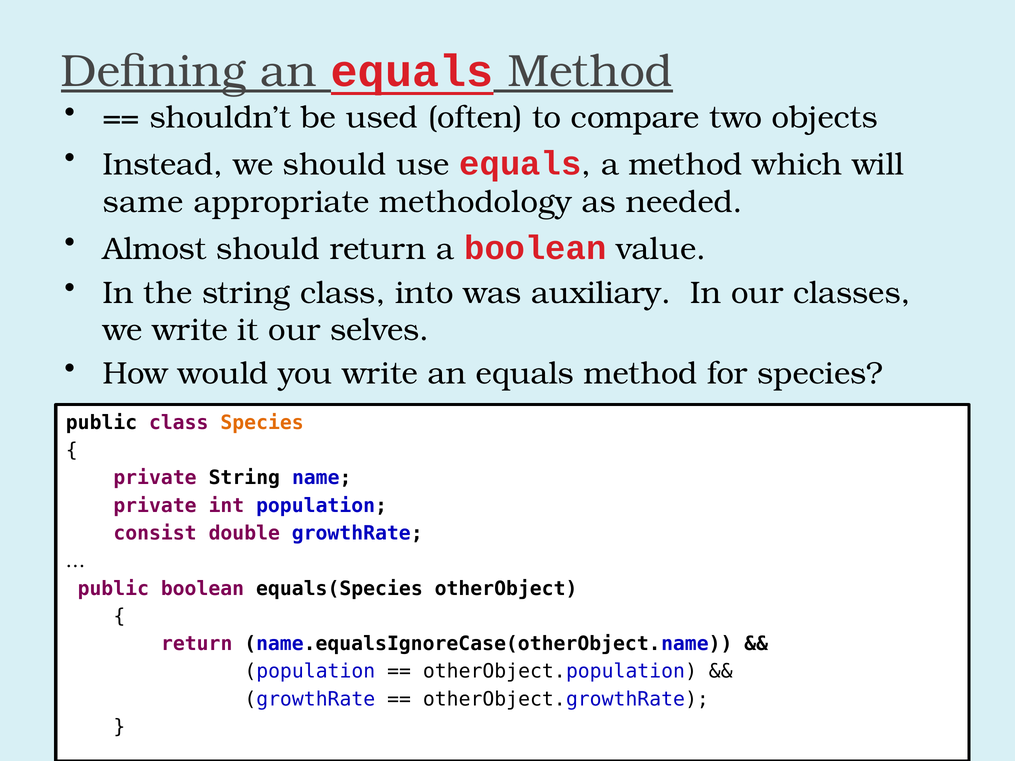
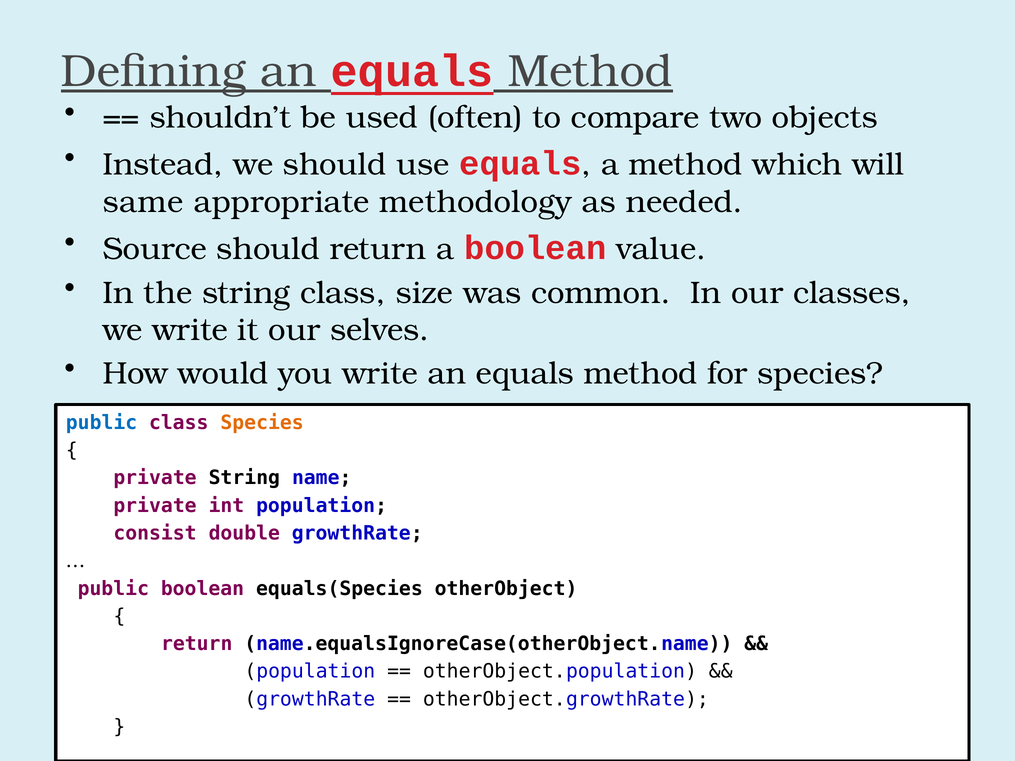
Almost: Almost -> Source (155, 249)
into: into -> size (424, 293)
auxiliary: auxiliary -> common (601, 293)
public colour: black -> blue (102, 423)
